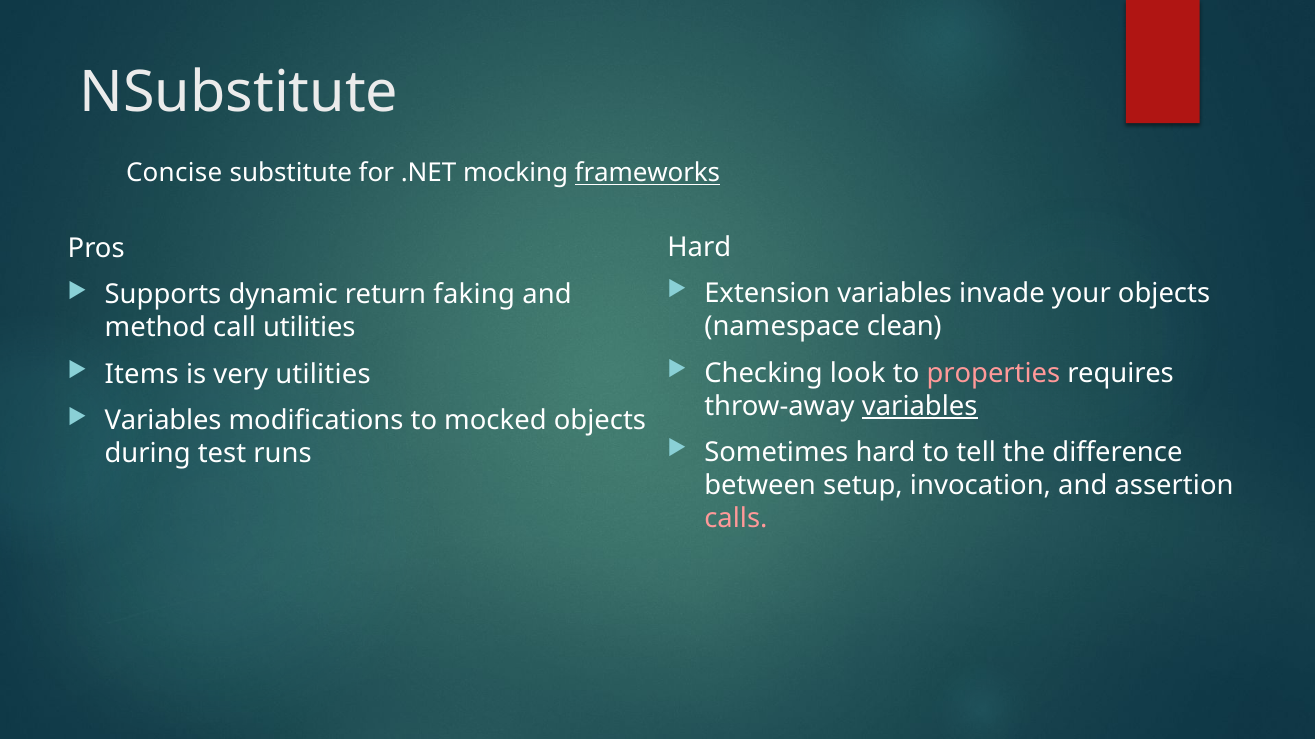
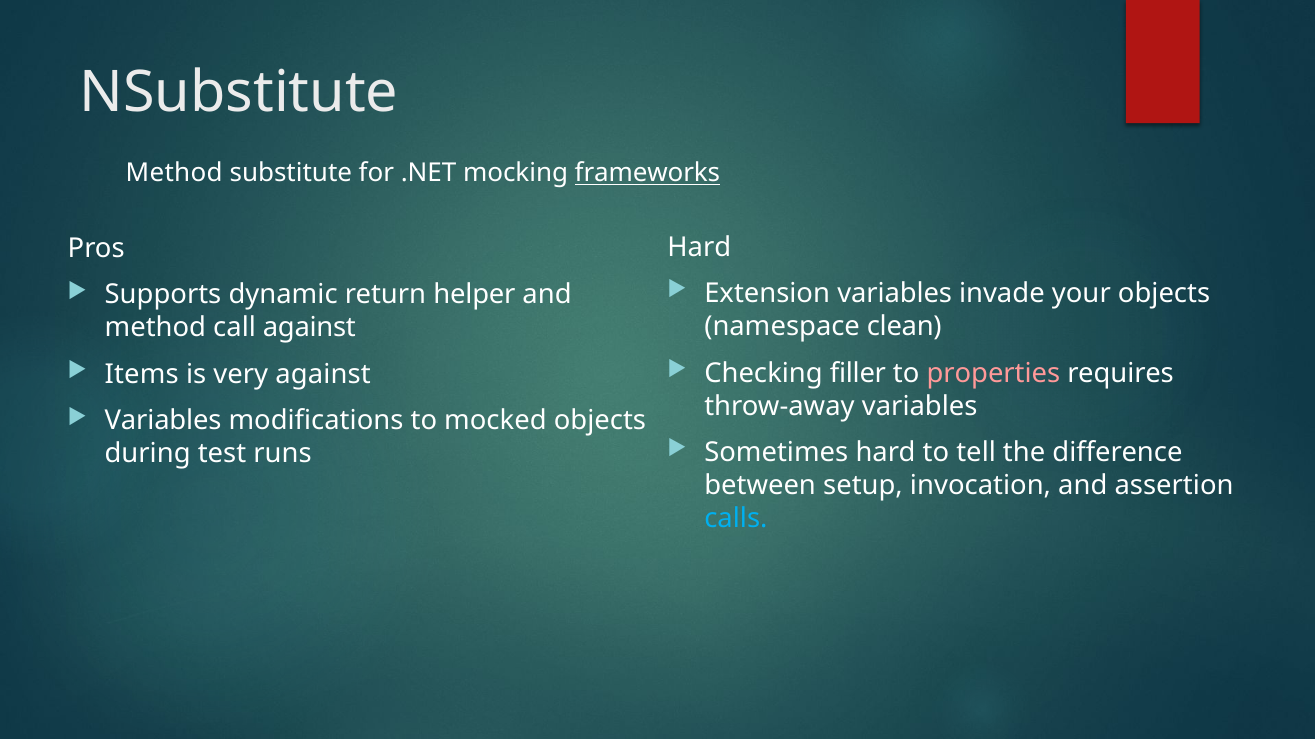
Concise: Concise -> Method (174, 173)
faking: faking -> helper (474, 295)
call utilities: utilities -> against (309, 328)
look: look -> filler (858, 374)
very utilities: utilities -> against (323, 375)
variables underline: present -> none (920, 406)
calls colour: pink -> light blue (736, 519)
